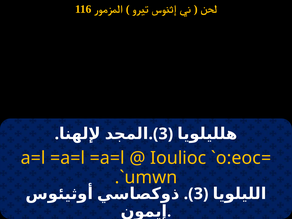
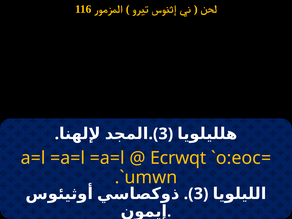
Ioulioc: Ioulioc -> Ecrwqt (178, 158)
